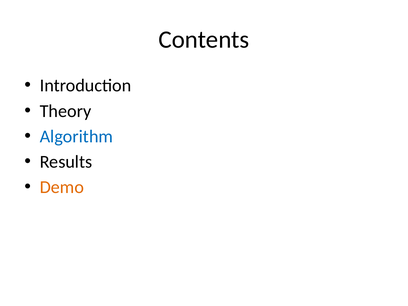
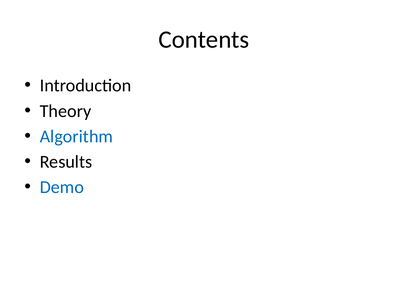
Demo colour: orange -> blue (62, 187)
